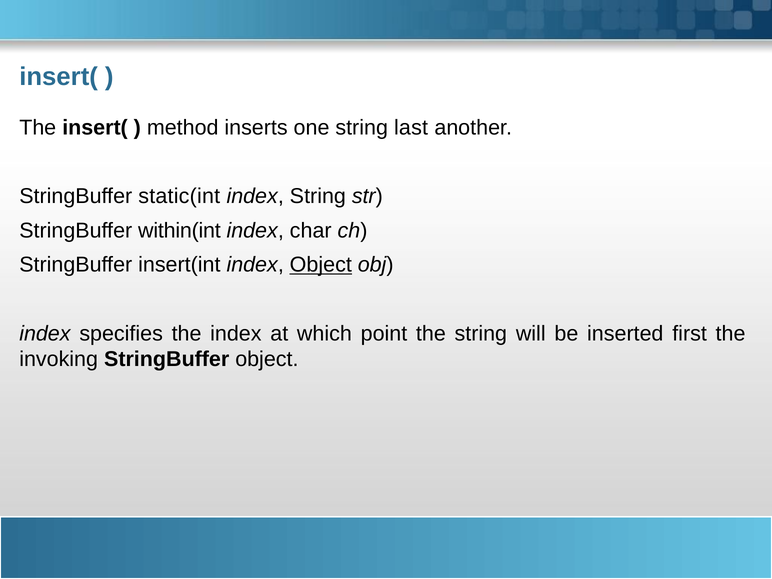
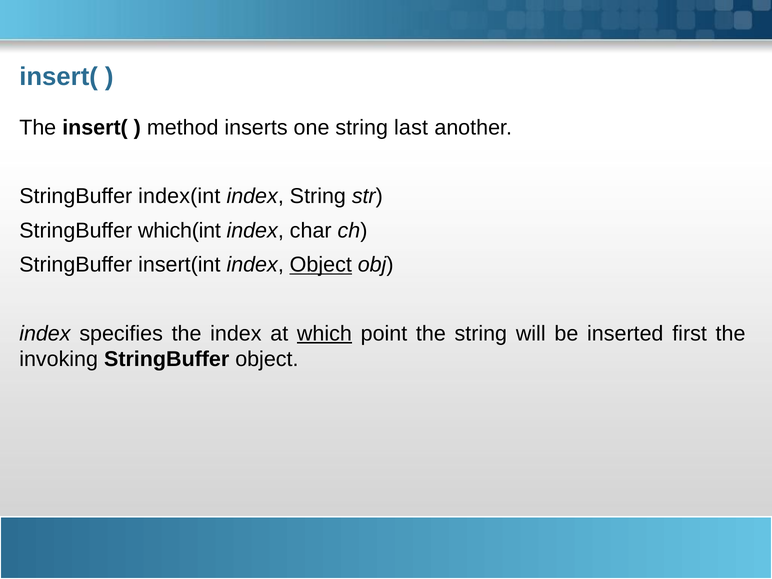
static(int: static(int -> index(int (179, 196)
within(int: within(int -> which(int (179, 231)
which underline: none -> present (324, 333)
